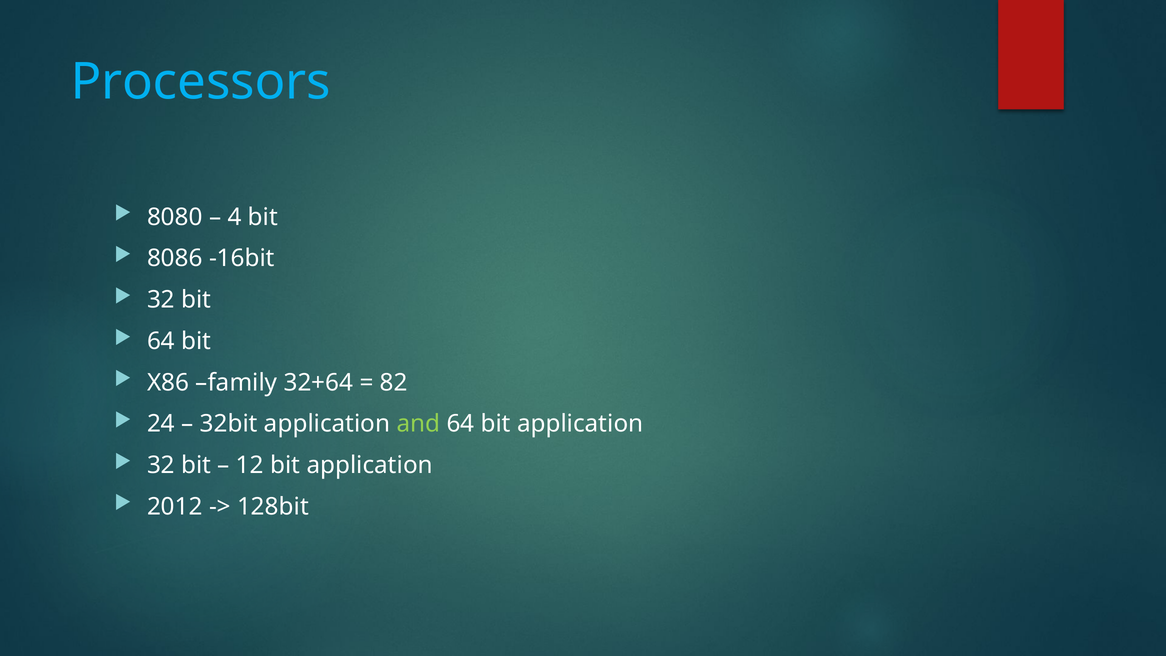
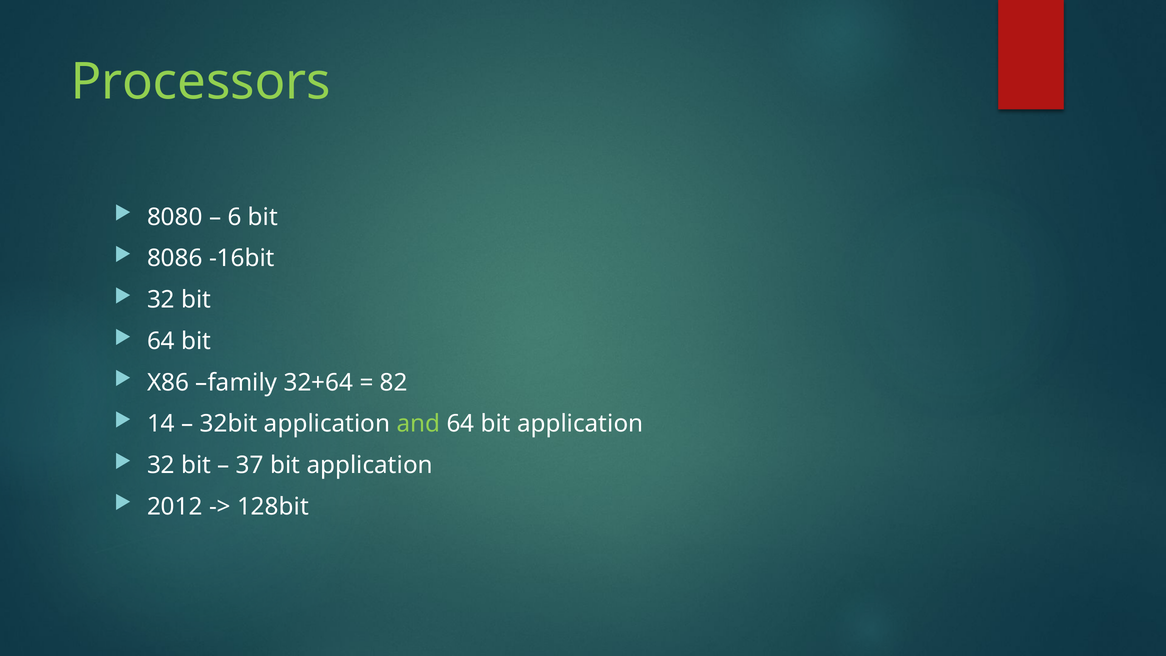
Processors colour: light blue -> light green (201, 82)
4: 4 -> 6 (234, 217)
24: 24 -> 14 (161, 424)
12: 12 -> 37 (250, 465)
